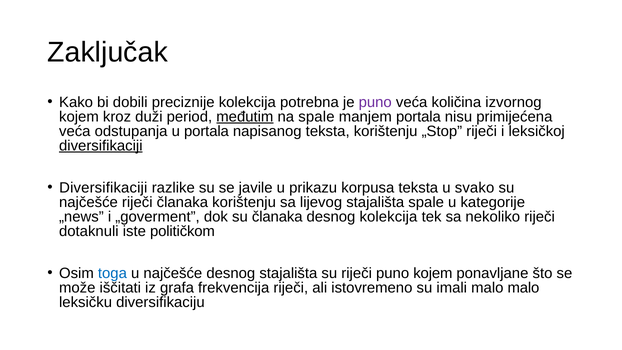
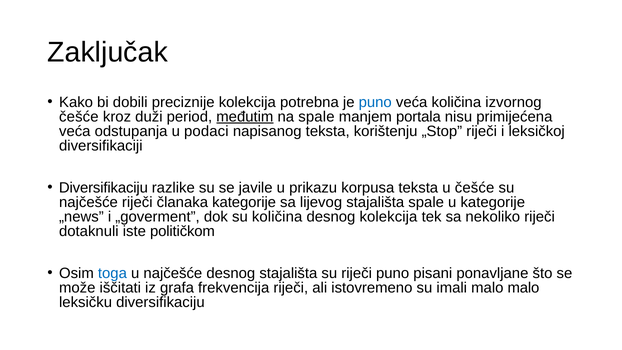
puno colour: purple -> blue (375, 102)
kojem: kojem -> češće (79, 117)
u portala: portala -> podaci (206, 131)
diversifikaciji underline: present -> none (101, 146)
Diversifikaciji: Diversifikaciji -> Diversifikaciju (103, 188)
u svako: svako -> češće (475, 188)
članaka korištenju: korištenju -> kategorije (244, 202)
su članaka: članaka -> količina (277, 217)
puno kojem: kojem -> pisani (433, 273)
